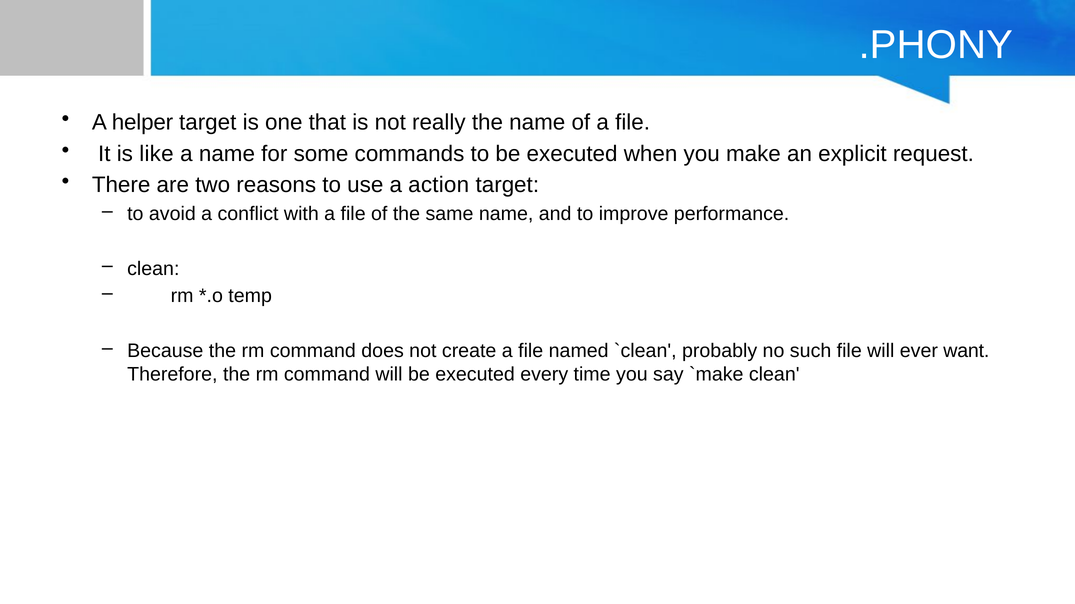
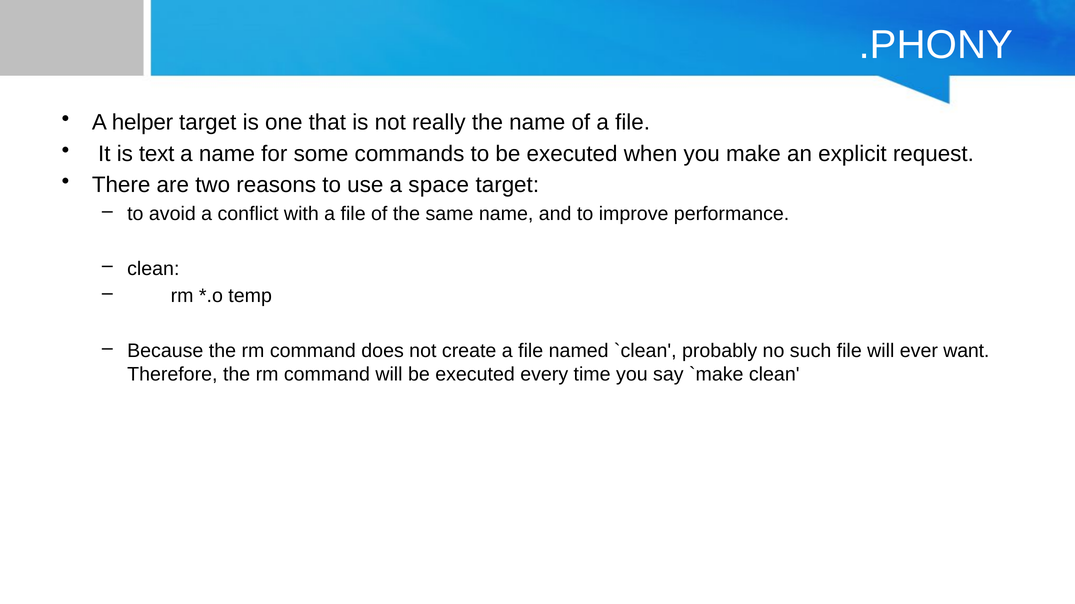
like: like -> text (157, 154)
action: action -> space (439, 185)
